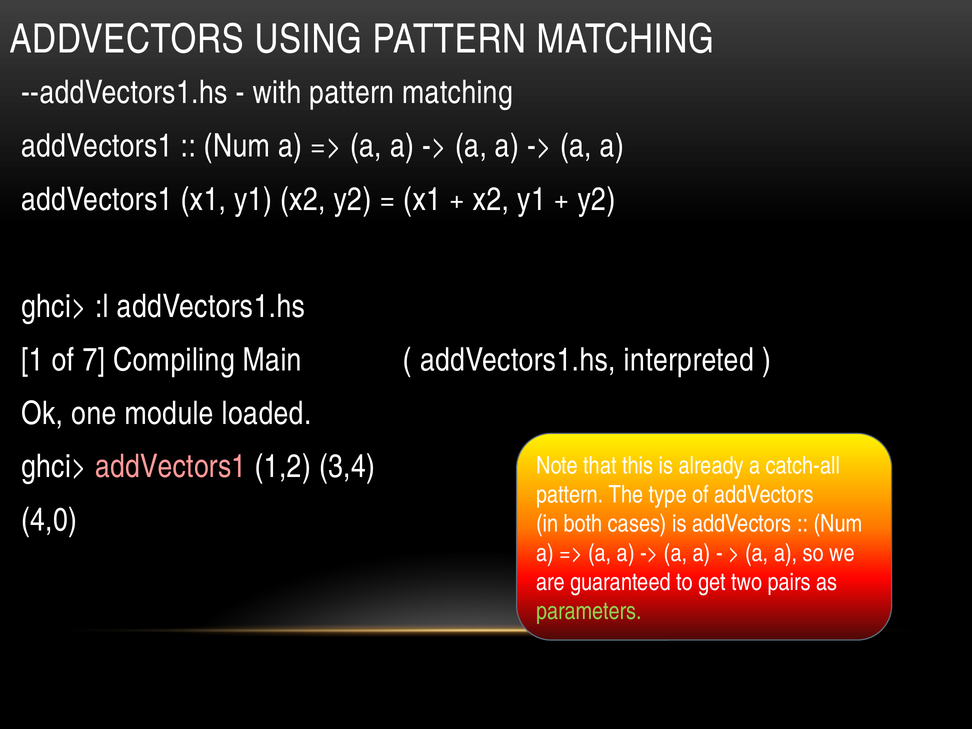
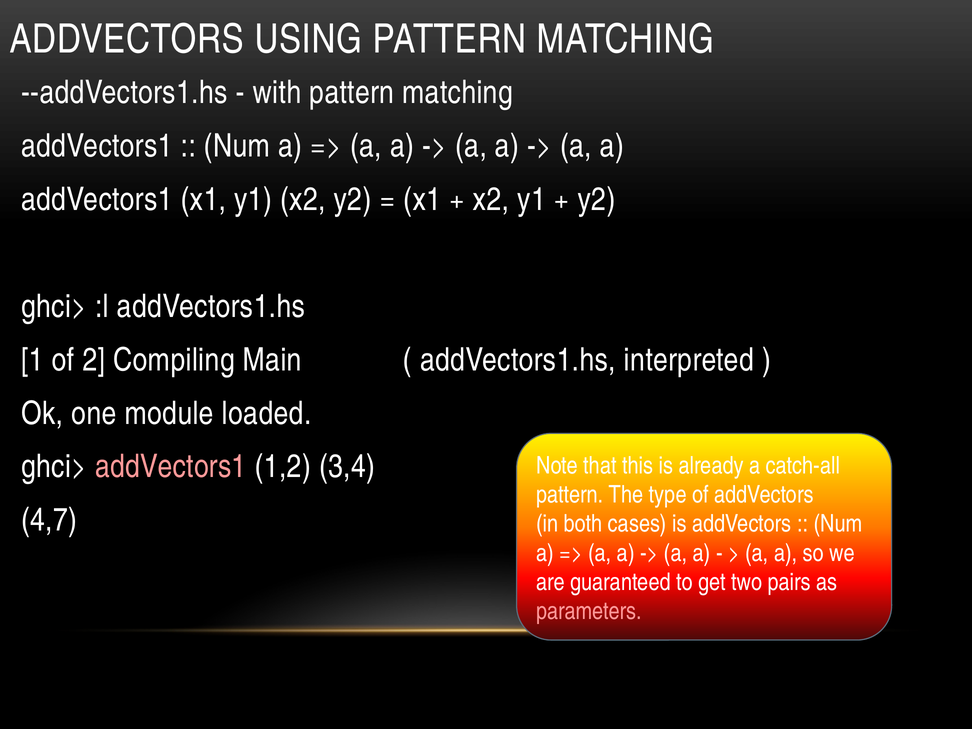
7: 7 -> 2 (94, 360)
4,0: 4,0 -> 4,7 (49, 520)
parameters colour: light green -> pink (589, 611)
